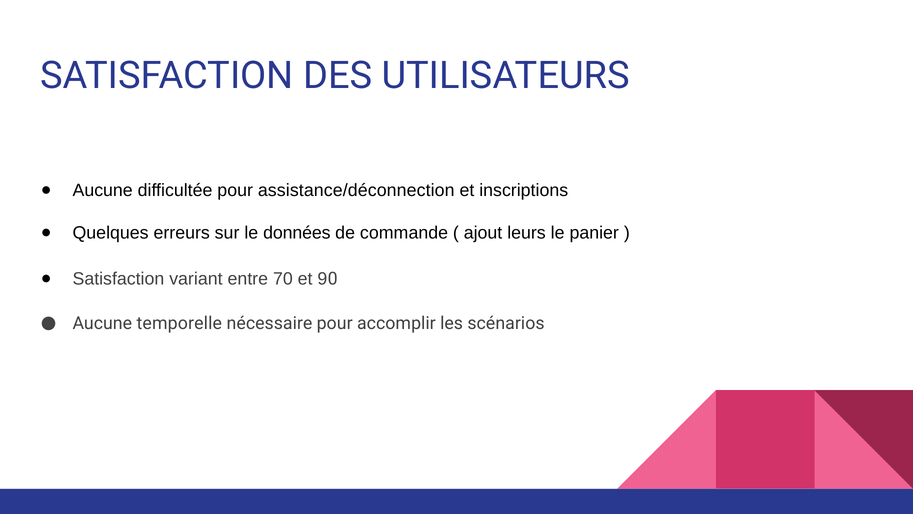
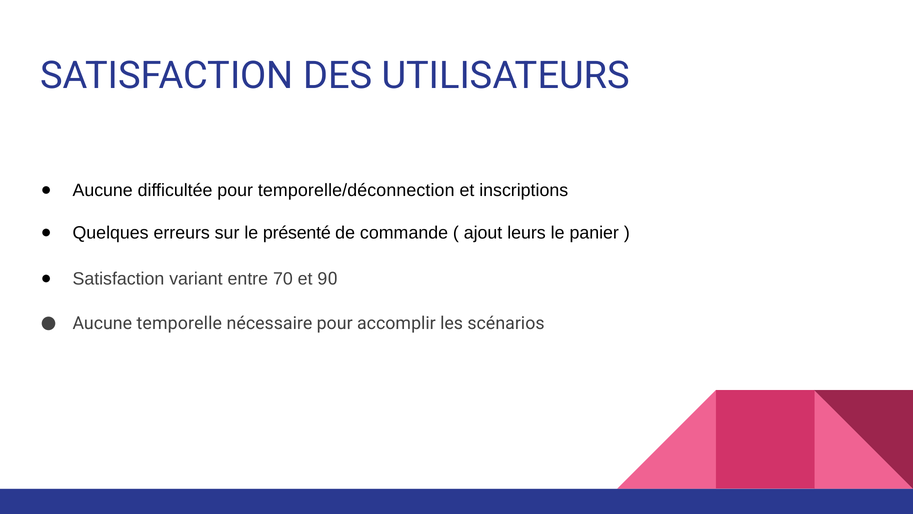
assistance/déconnection: assistance/déconnection -> temporelle/déconnection (356, 190)
données: données -> présenté (297, 233)
